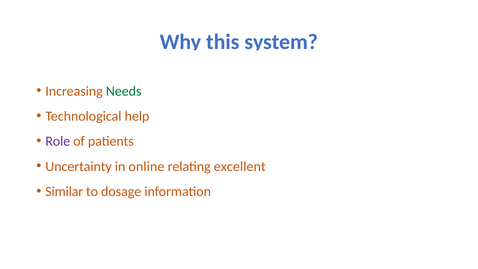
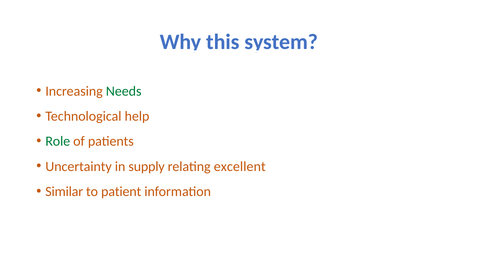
Role colour: purple -> green (58, 141)
online: online -> supply (147, 166)
dosage: dosage -> patient (121, 191)
